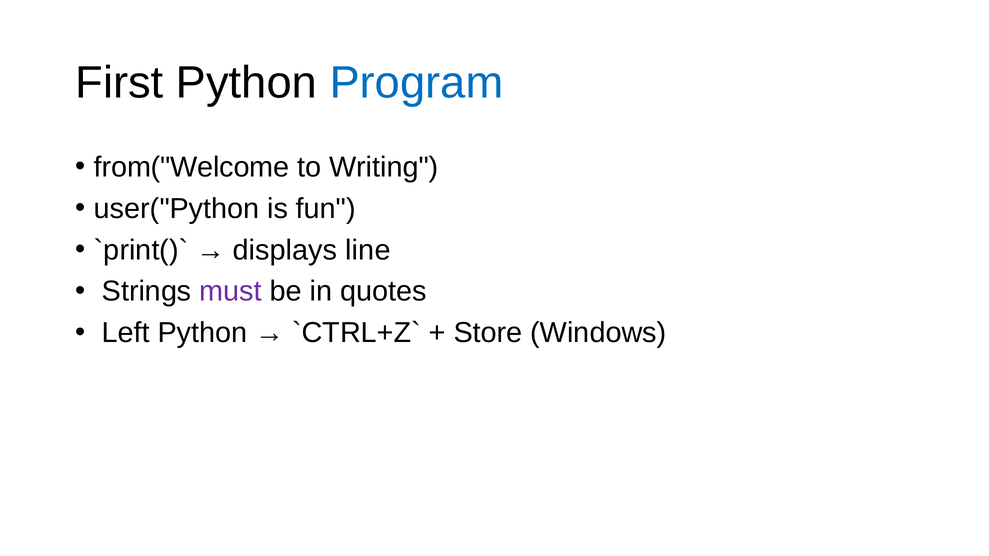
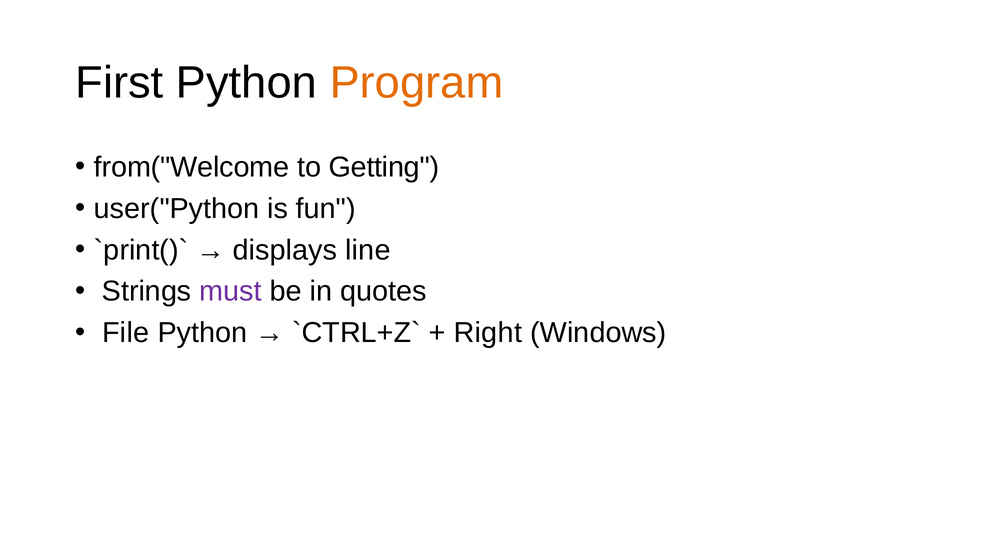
Program colour: blue -> orange (416, 83)
Writing: Writing -> Getting (384, 167)
Left: Left -> File (126, 333)
Store: Store -> Right (488, 333)
